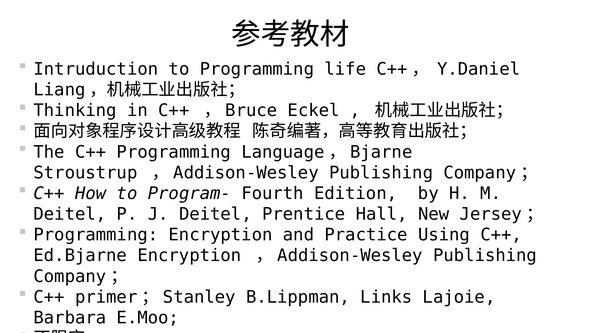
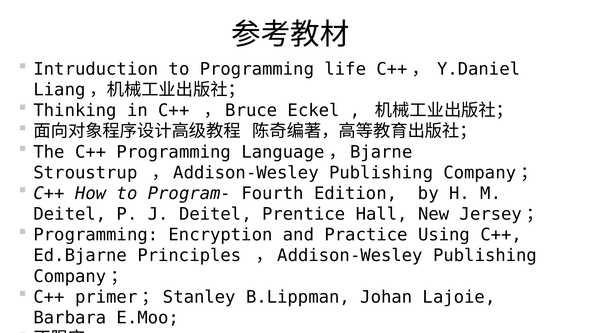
Ed.Bjarne Encryption: Encryption -> Principles (189, 256)
Links: Links -> Johan (386, 297)
